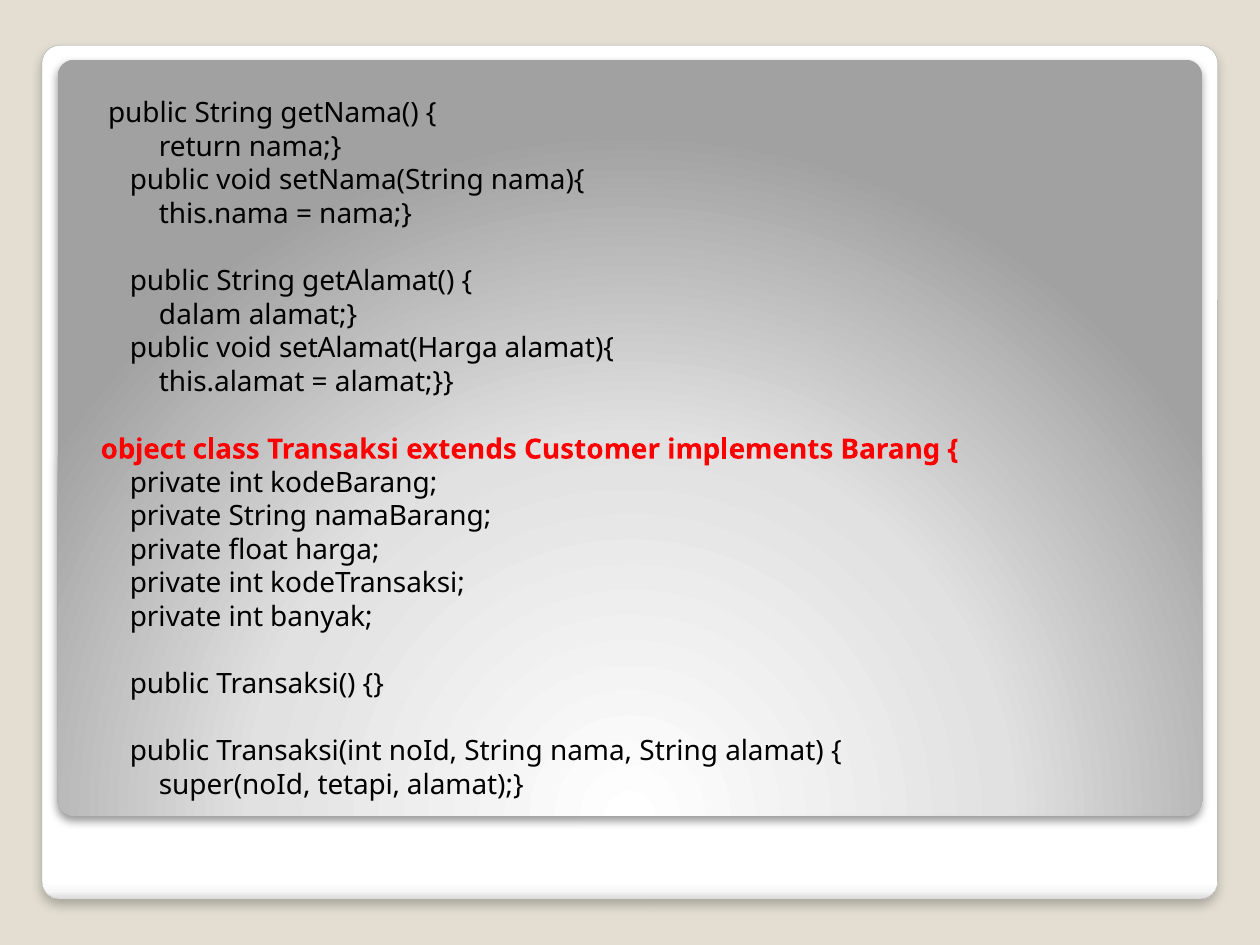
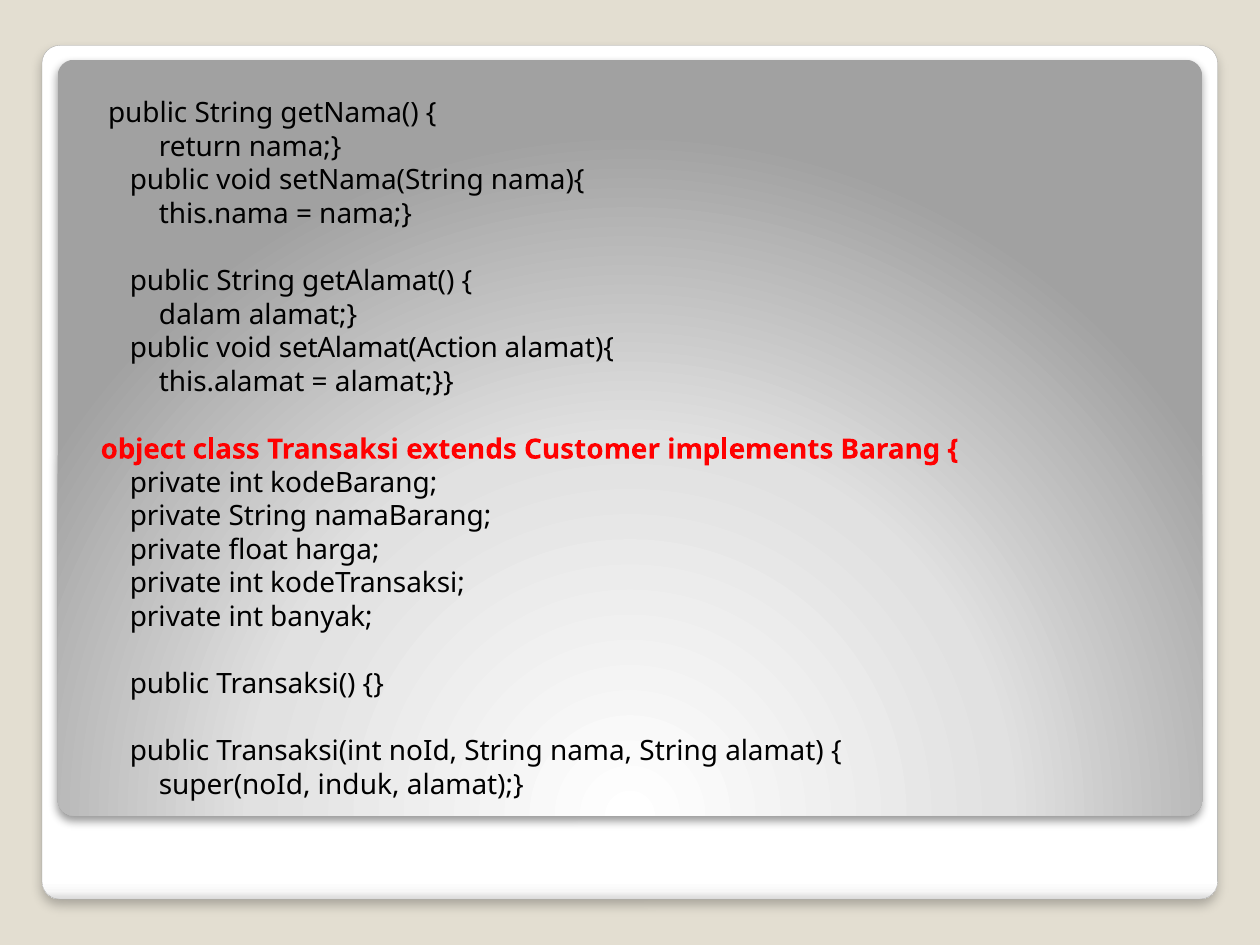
setAlamat(Harga: setAlamat(Harga -> setAlamat(Action (388, 349)
tetapi: tetapi -> induk (359, 785)
